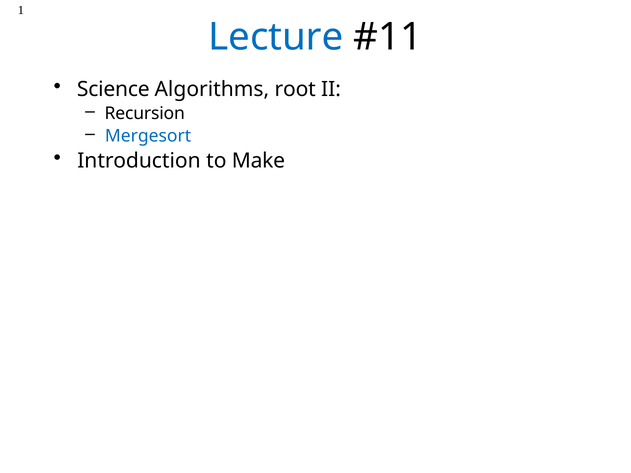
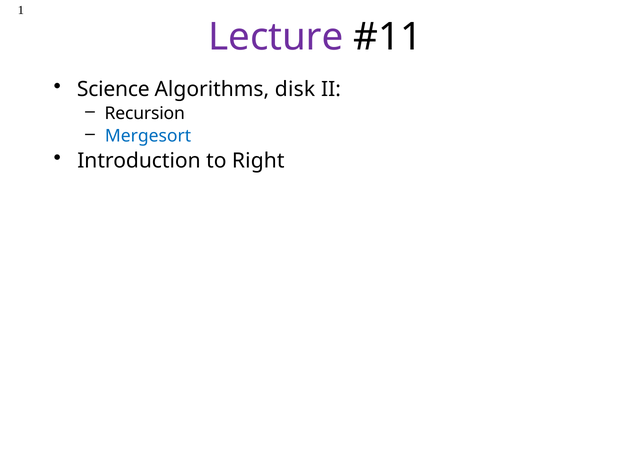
Lecture colour: blue -> purple (276, 37)
root: root -> disk (295, 89)
Make: Make -> Right (258, 161)
